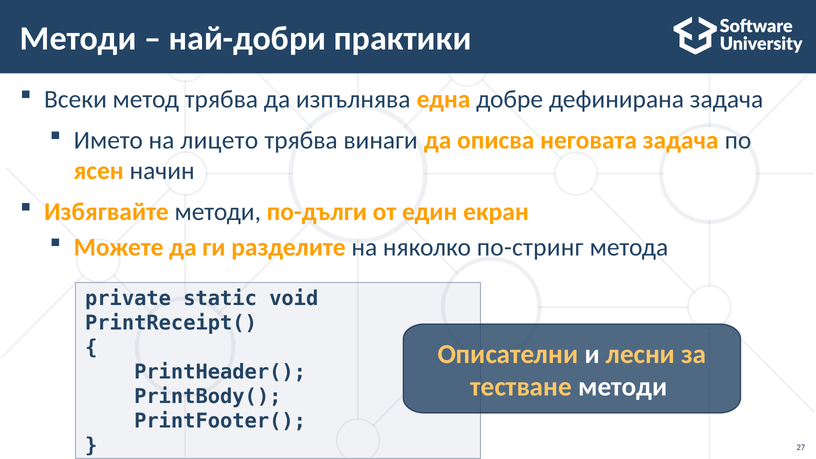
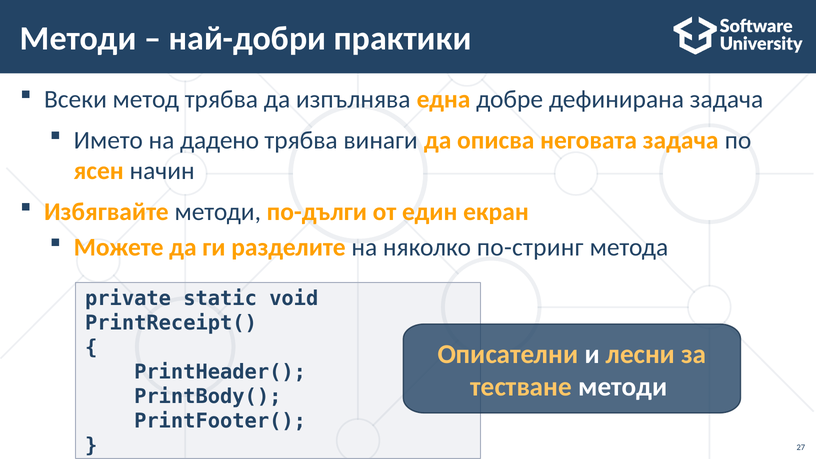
лицето: лицето -> дадено (220, 140)
